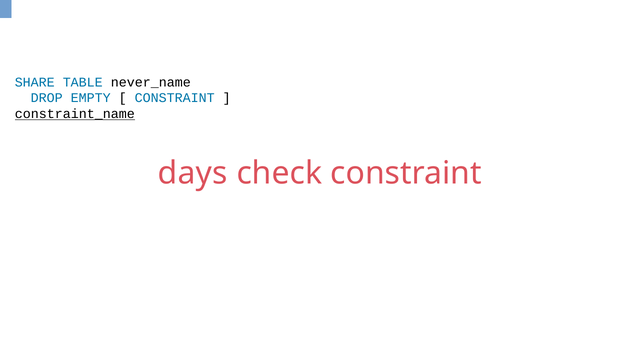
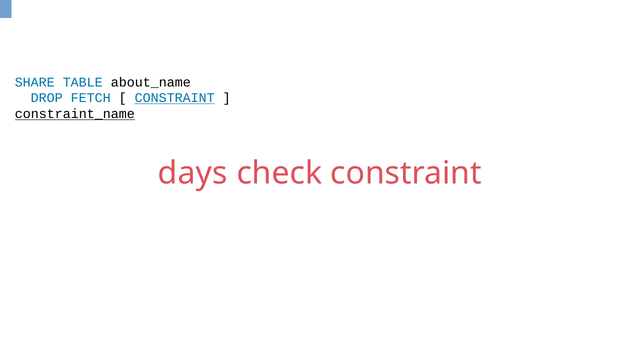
never_name: never_name -> about_name (151, 82)
EMPTY: EMPTY -> FETCH (91, 98)
CONSTRAINT underline: none -> present (175, 98)
